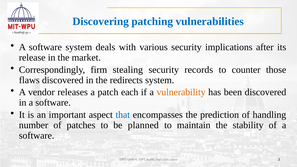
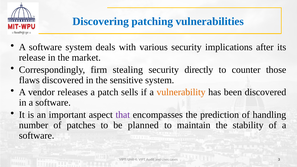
records: records -> directly (199, 70)
redirects: redirects -> sensitive (126, 80)
each: each -> sells (130, 92)
that colour: blue -> purple (123, 115)
